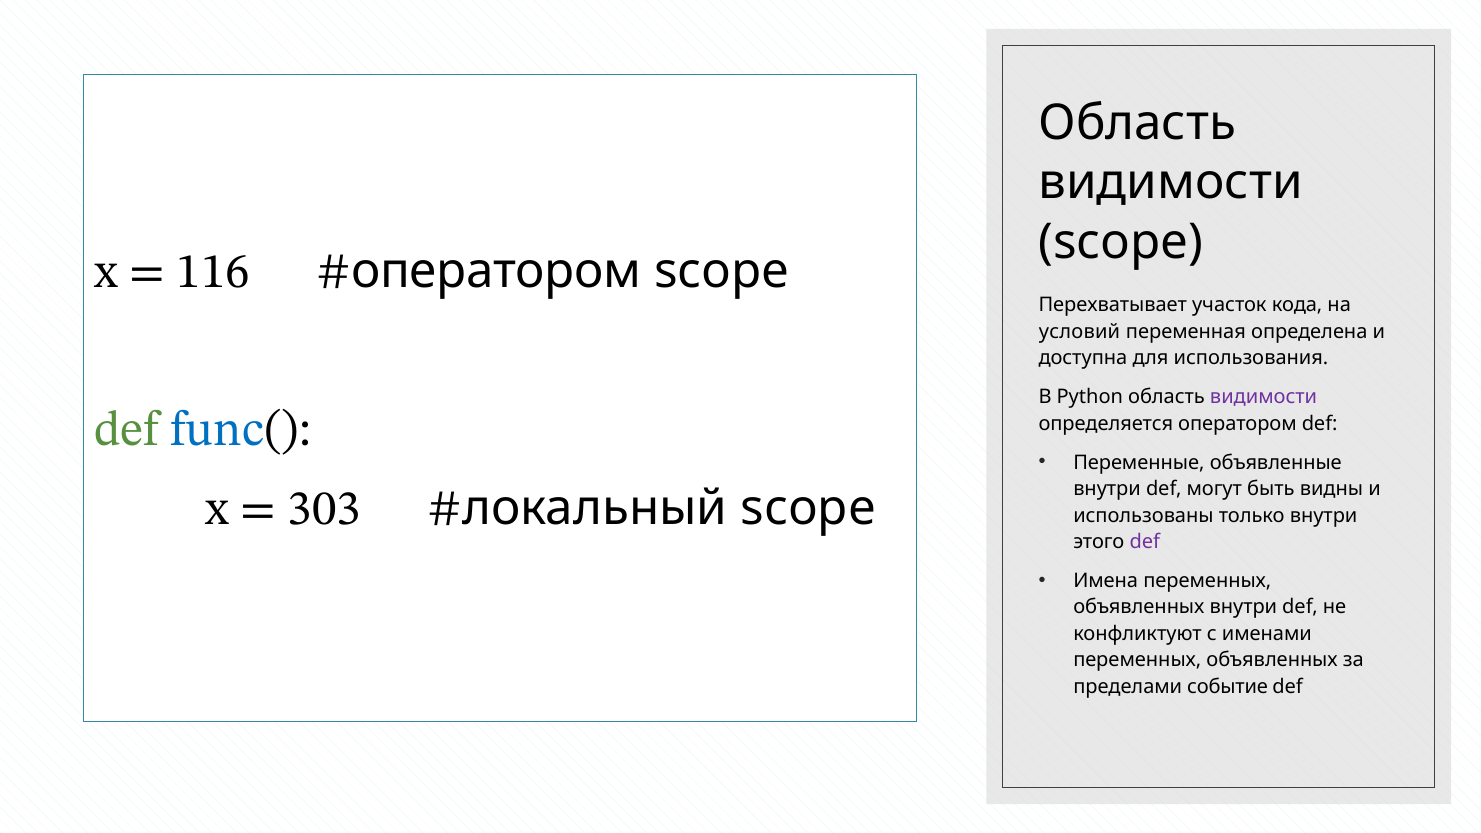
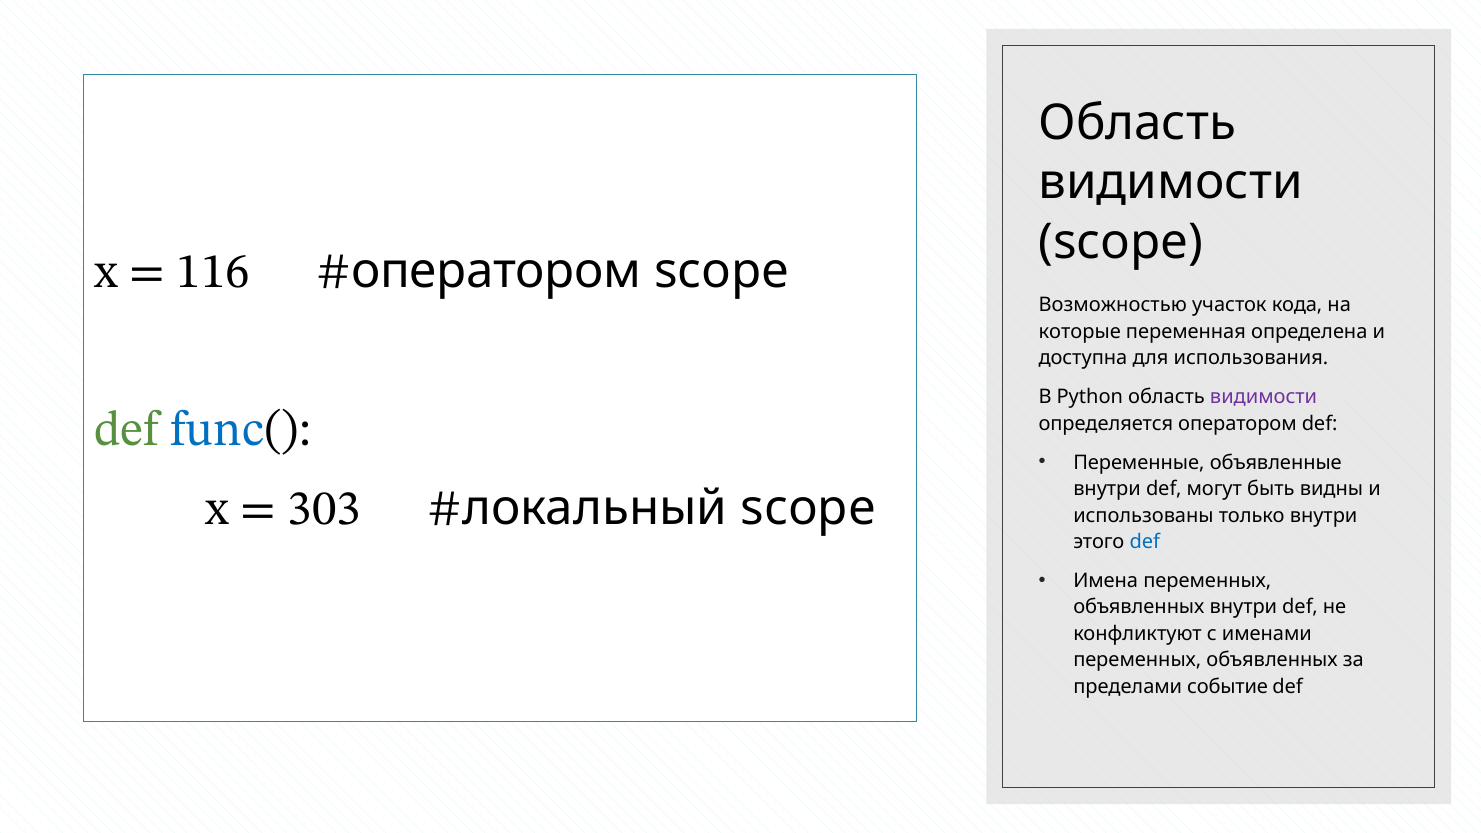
Перехватывает: Перехватывает -> Возможностью (1113, 305)
условий: условий -> которые (1080, 332)
def colour: purple -> blue (1145, 542)
